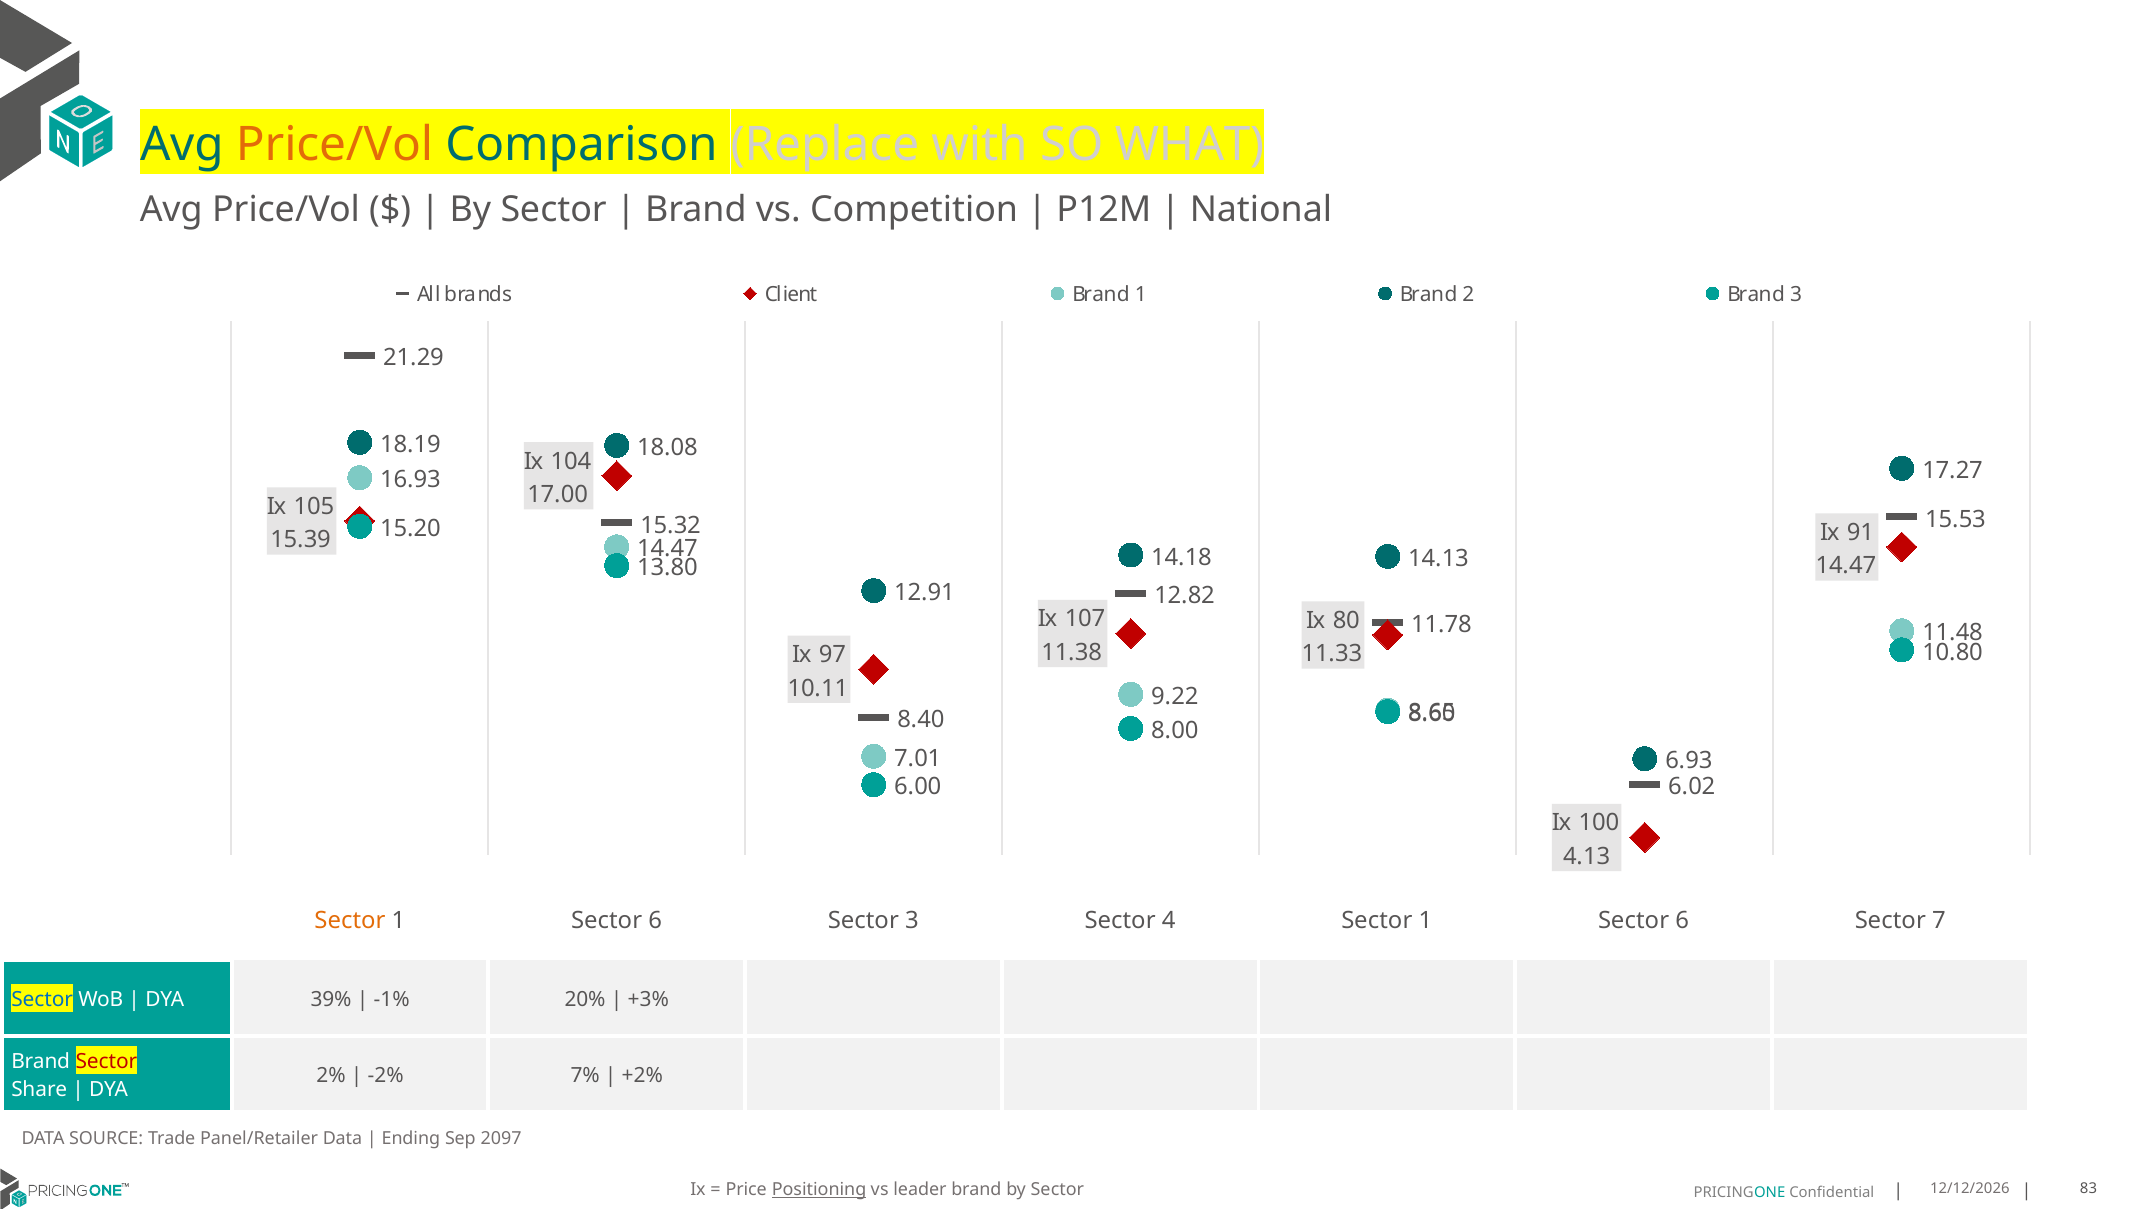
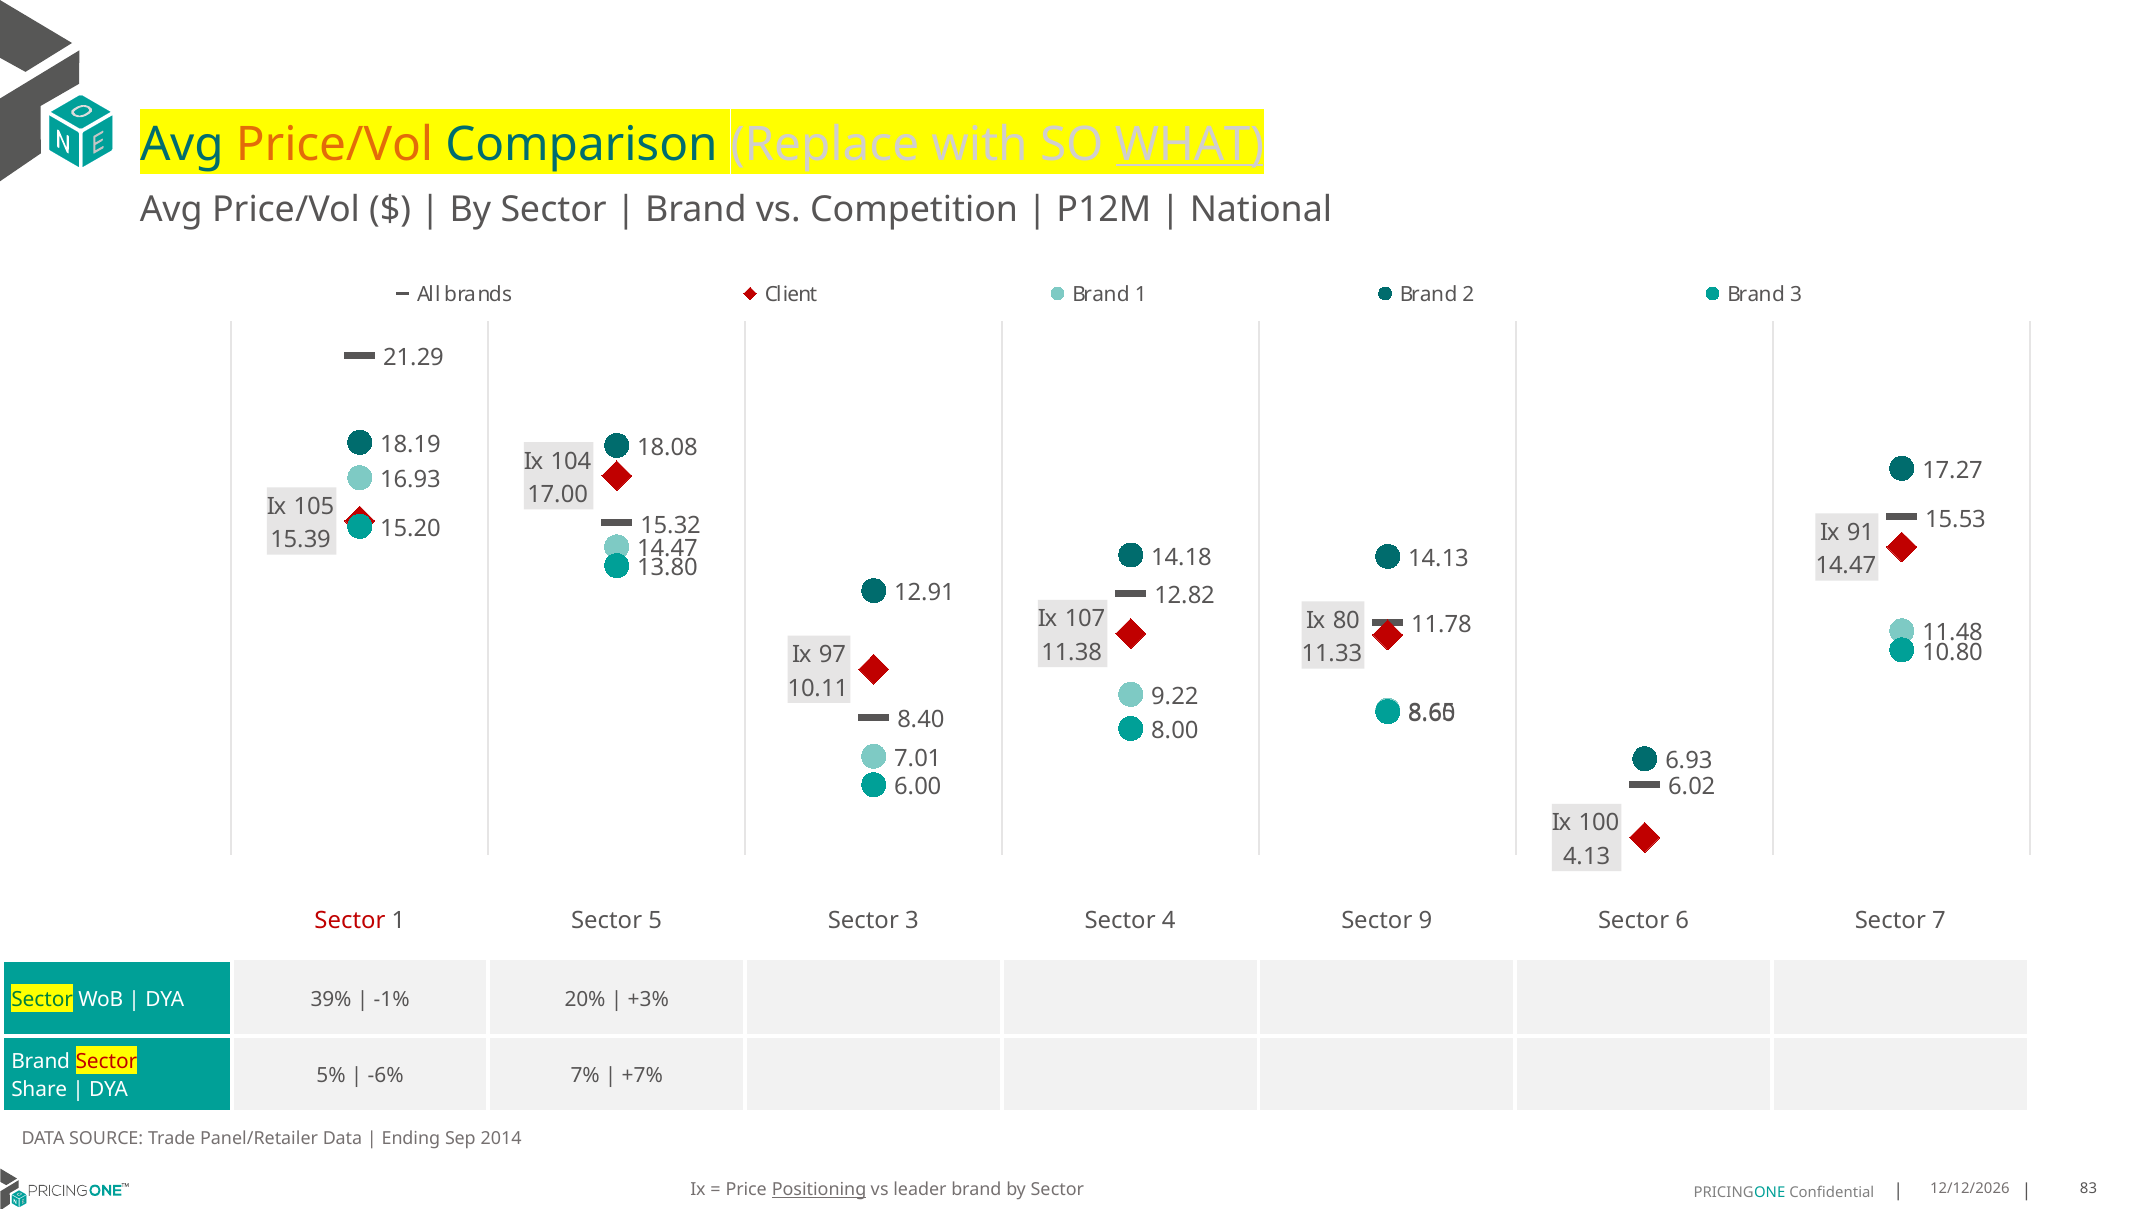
WHAT underline: none -> present (1190, 144)
Sector colour: orange -> red (350, 921)
6: 6 -> 5 (655, 921)
4 Sector 1: 1 -> 9 (1425, 921)
Sector colour: blue -> green (42, 1000)
2%: 2% -> 5% (331, 1076)
-2%: -2% -> -6% (386, 1076)
+2%: +2% -> +7% (642, 1076)
2097: 2097 -> 2014 (501, 1139)
